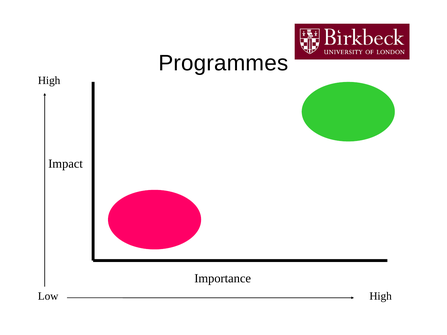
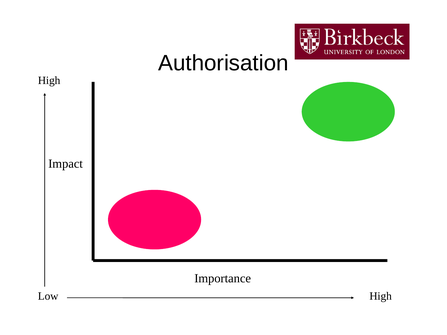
Programmes: Programmes -> Authorisation (223, 63)
